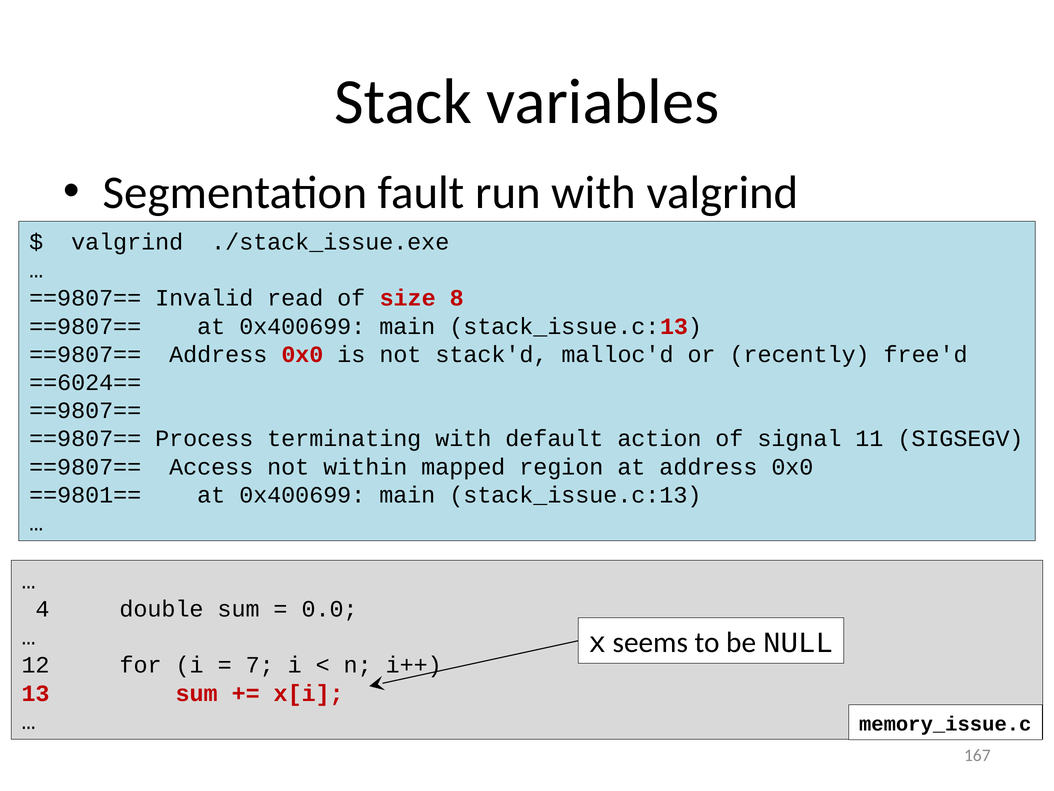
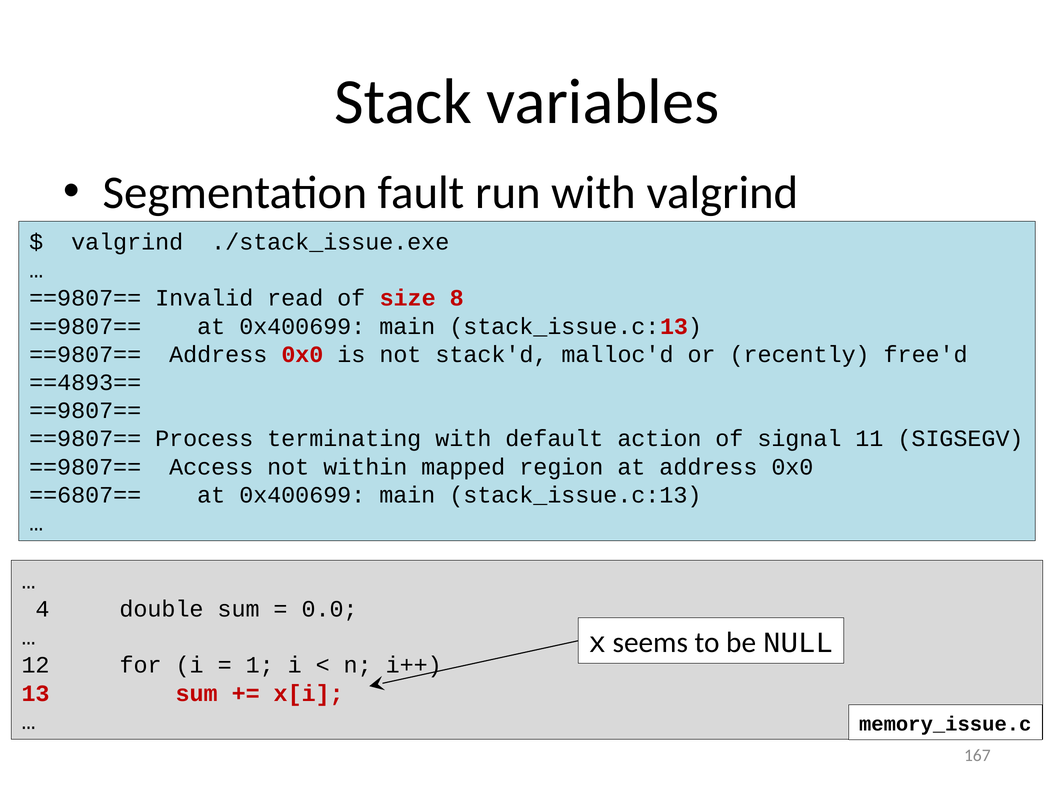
==6024==: ==6024== -> ==4893== (85, 382)
==9801==: ==9801== -> ==6807== (85, 495)
7: 7 -> 1 (260, 665)
